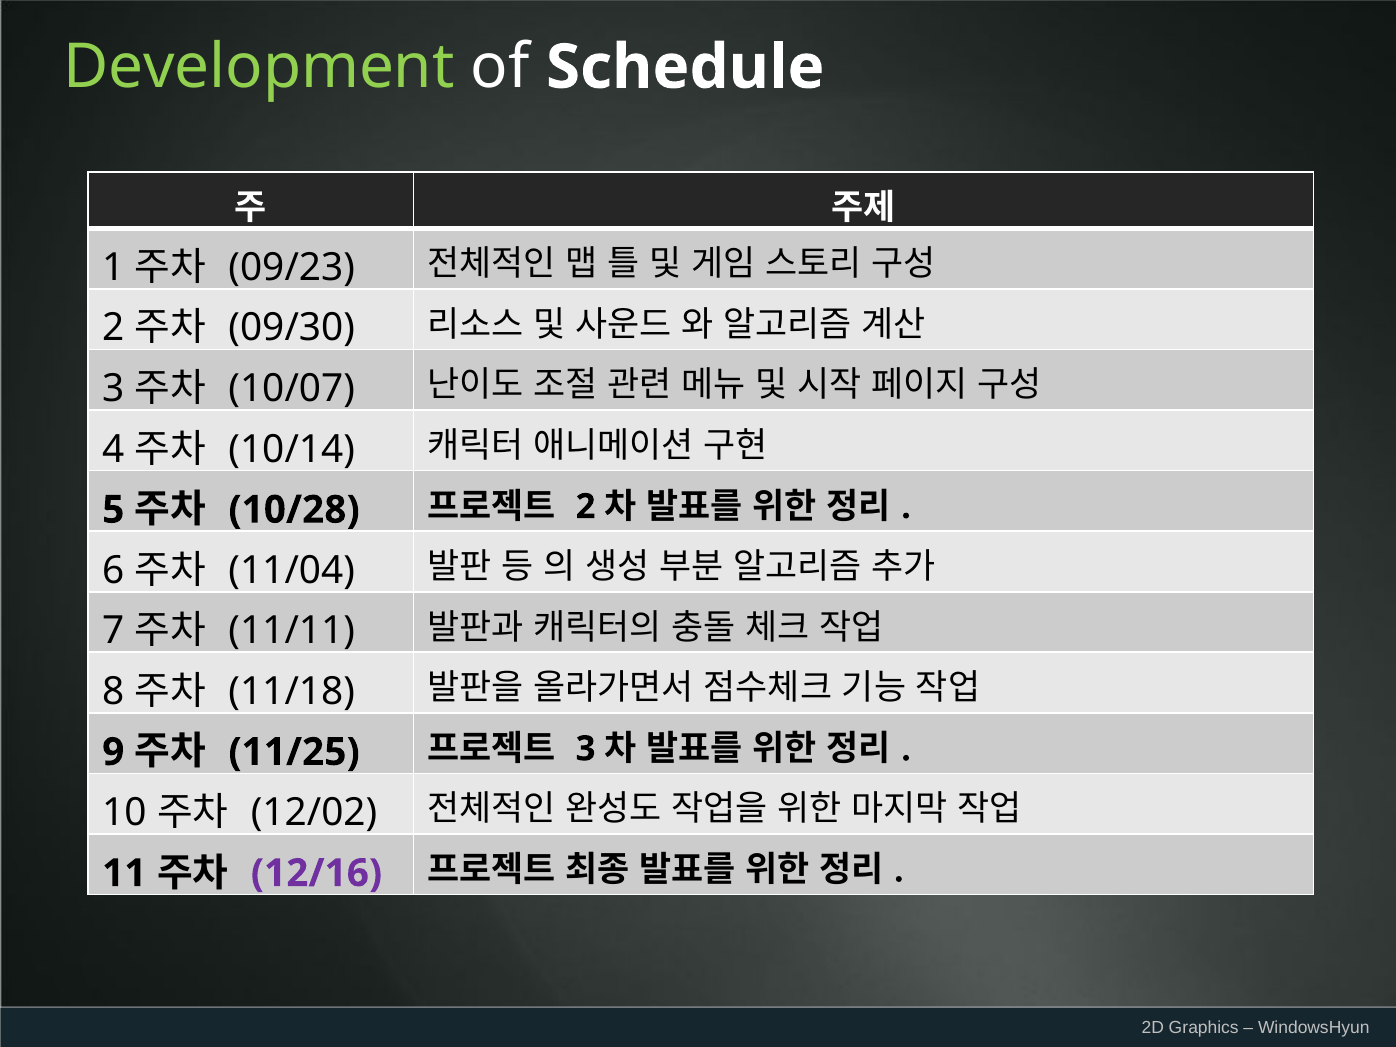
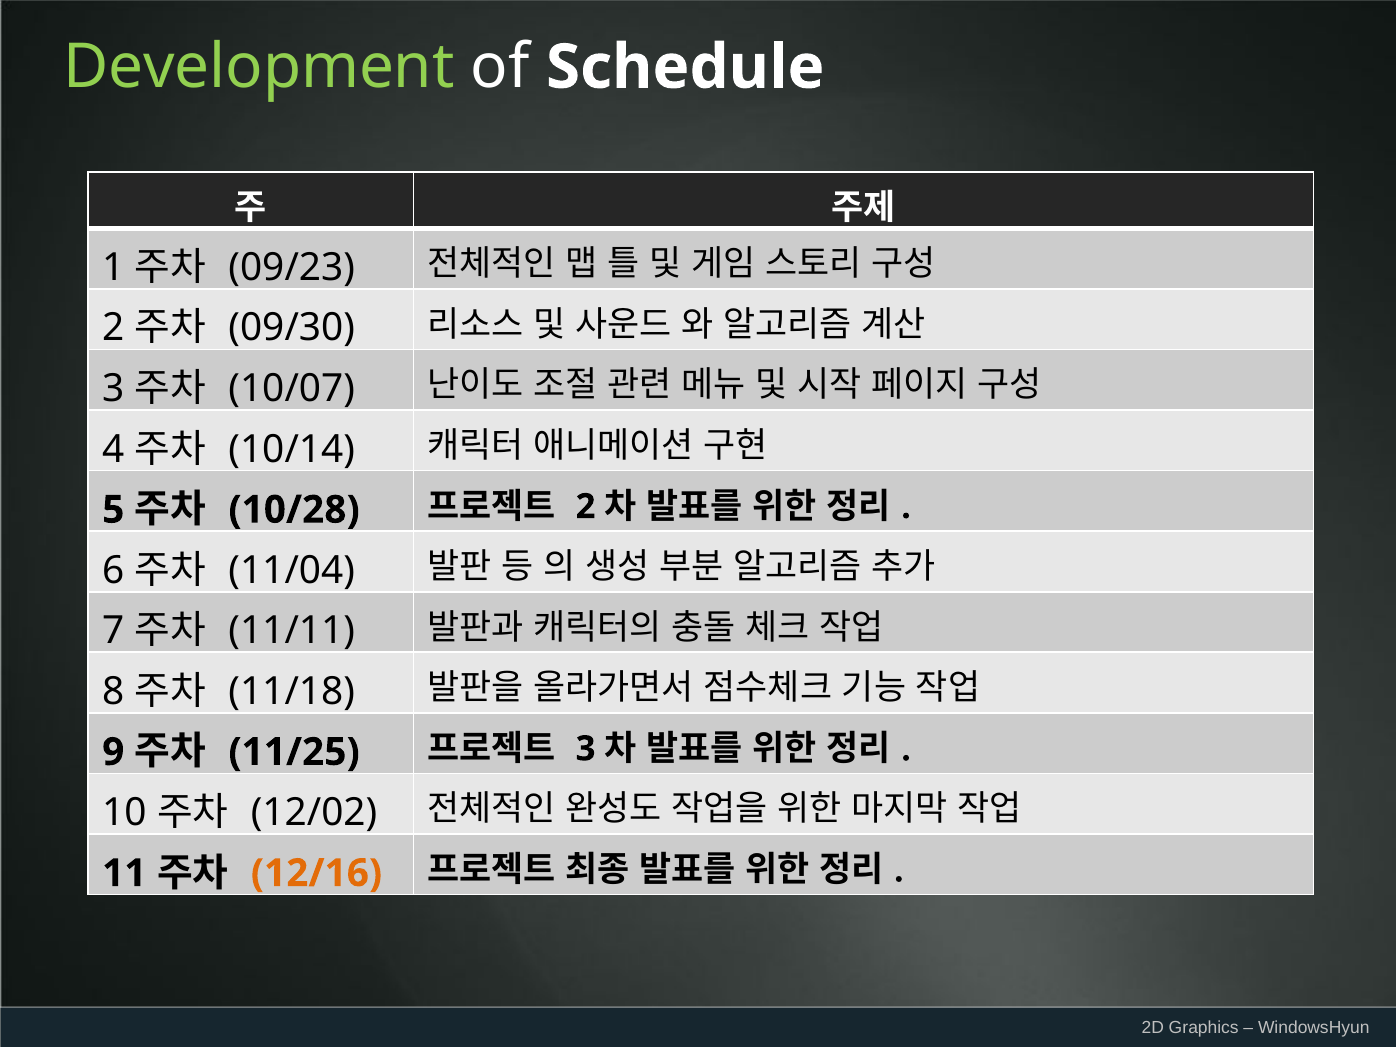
12/16 colour: purple -> orange (316, 873)
